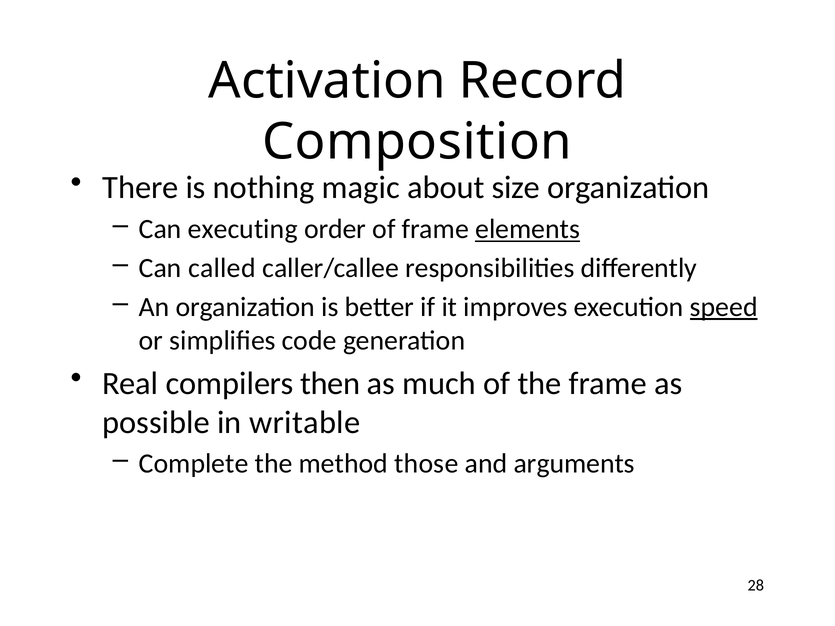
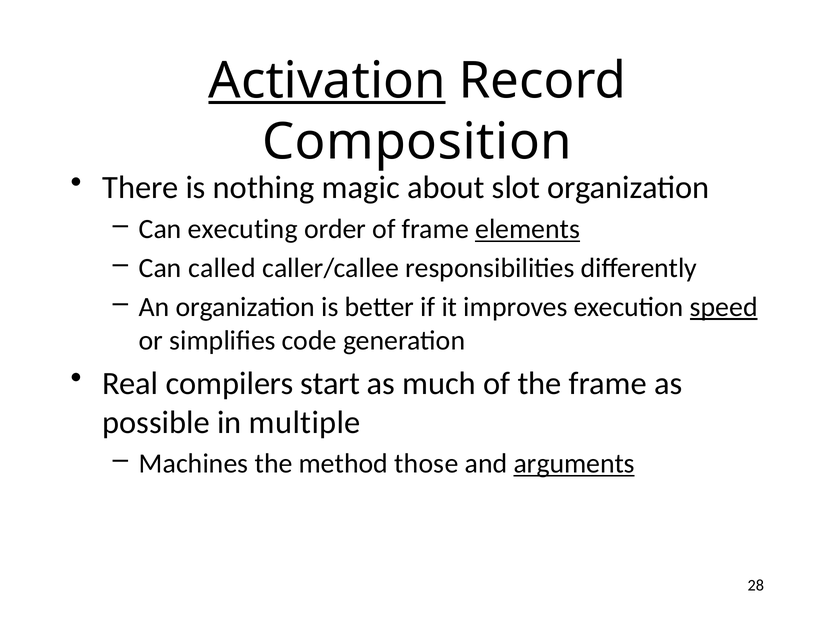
Activation underline: none -> present (327, 81)
size: size -> slot (516, 188)
then: then -> start (330, 384)
writable: writable -> multiple (305, 423)
Complete: Complete -> Machines (194, 464)
arguments underline: none -> present (574, 464)
